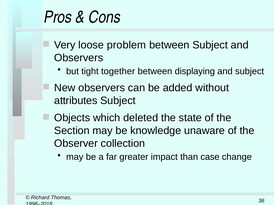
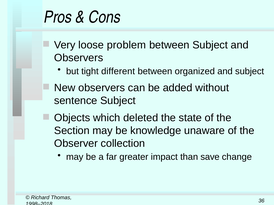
together: together -> different (118, 71)
displaying: displaying -> organized (195, 71)
attributes: attributes -> sentence (76, 101)
case: case -> save (210, 157)
